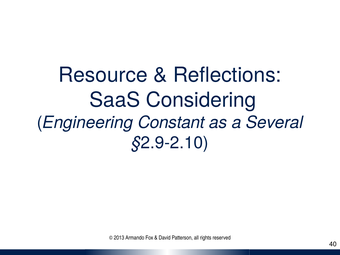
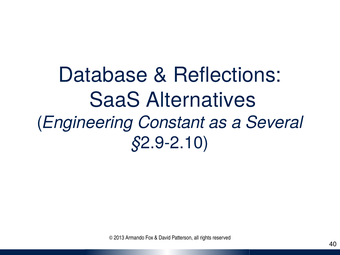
Resource: Resource -> Database (103, 75)
Considering: Considering -> Alternatives (201, 100)
